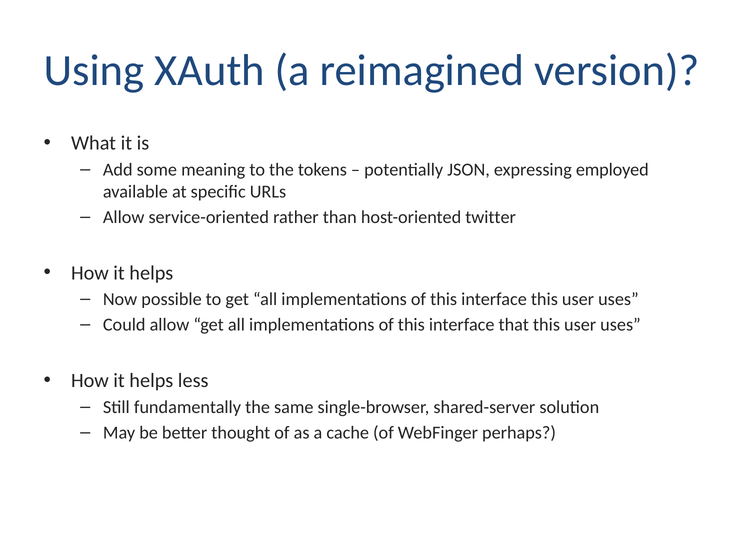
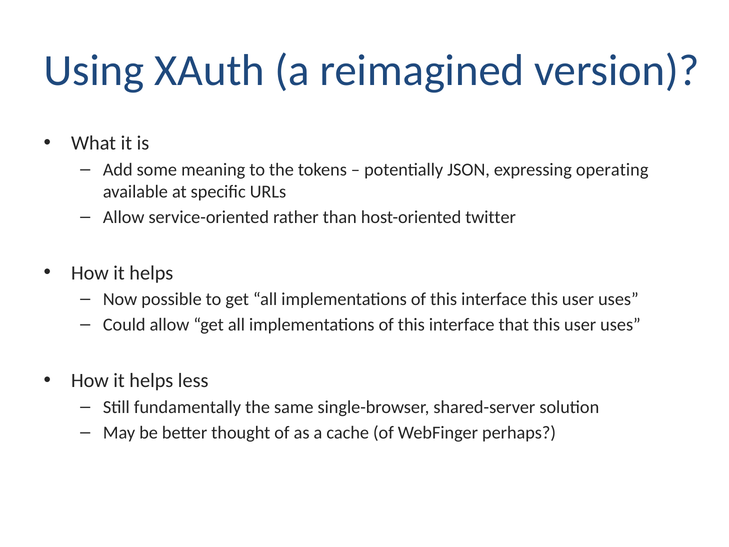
employed: employed -> operating (612, 170)
